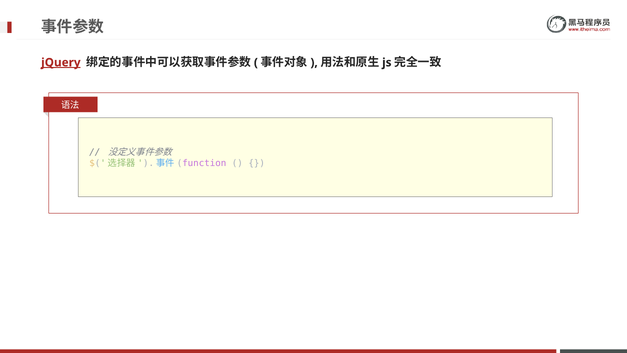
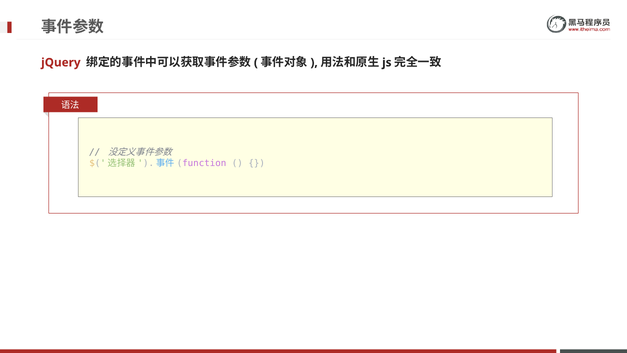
jQuery underline: present -> none (61, 62)
